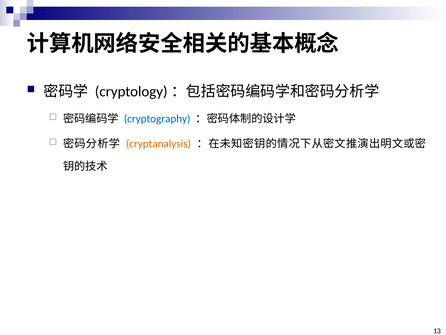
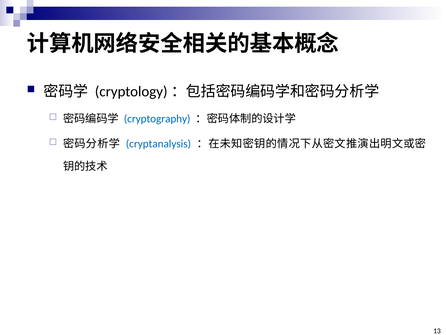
cryptanalysis colour: orange -> blue (158, 144)
